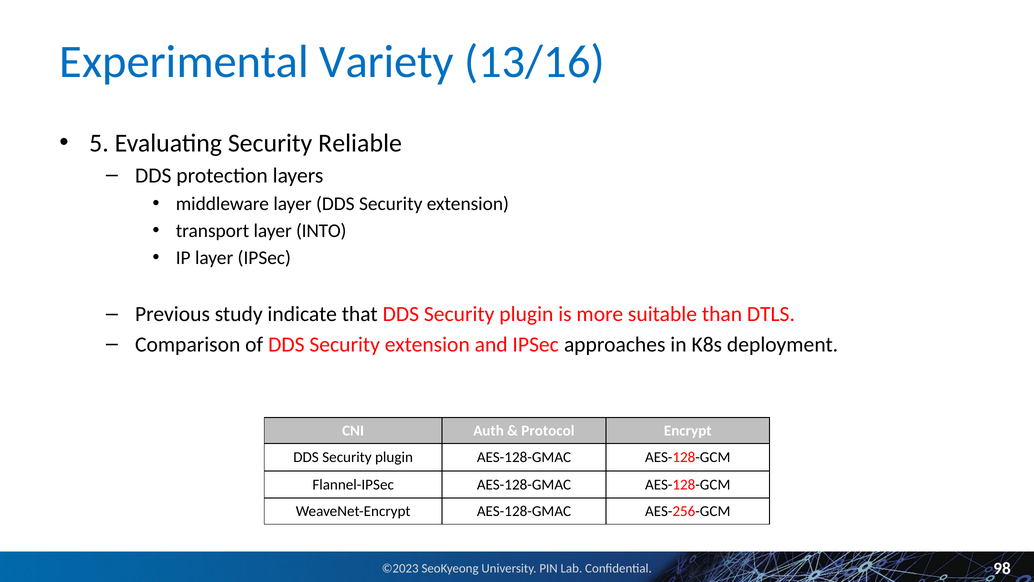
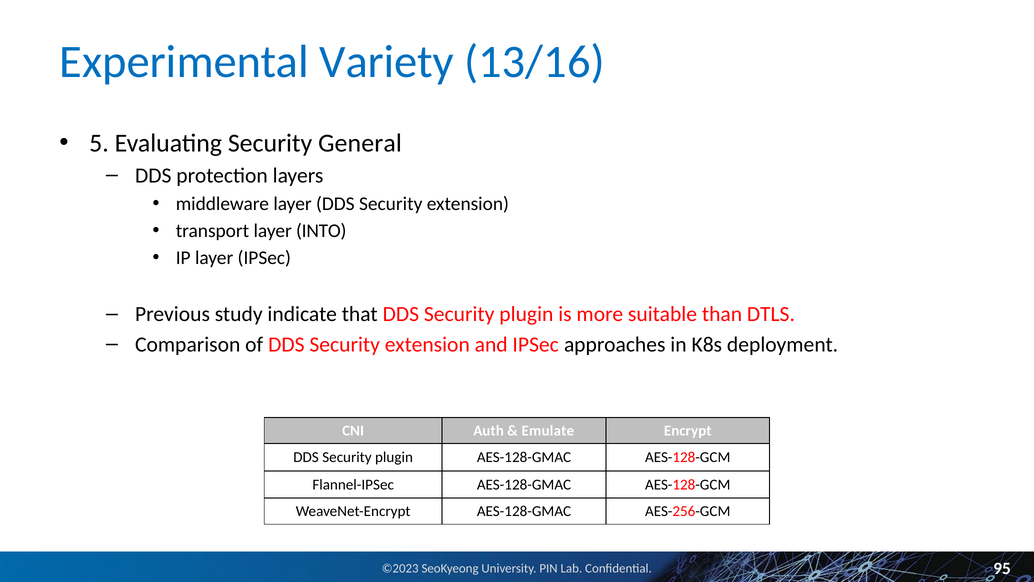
Reliable: Reliable -> General (360, 143)
Protocol: Protocol -> Emulate (548, 430)
98: 98 -> 95 (1002, 568)
